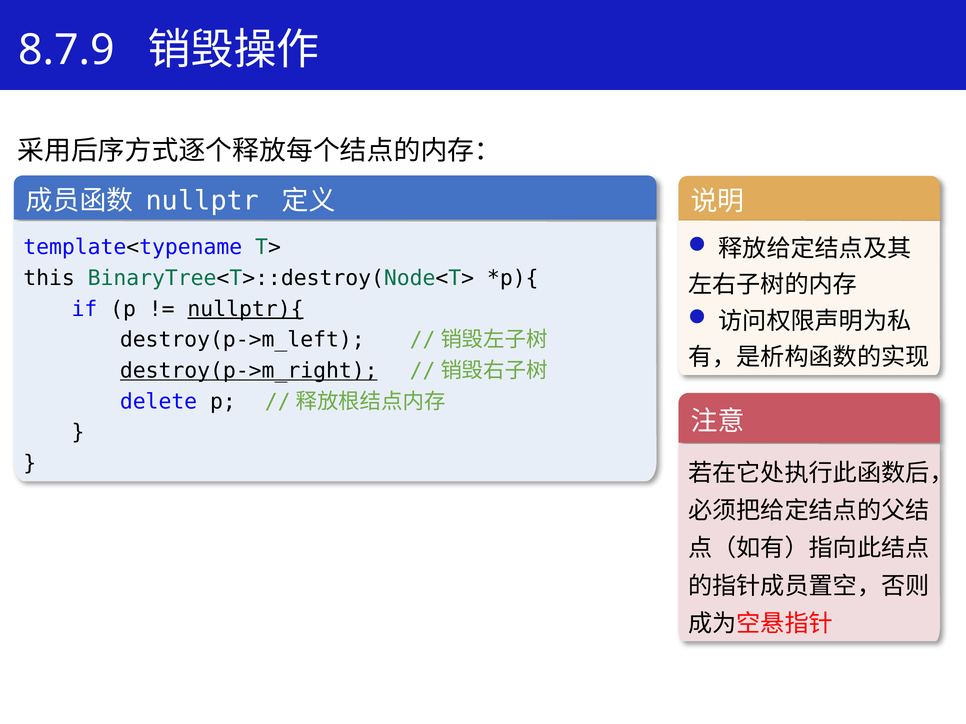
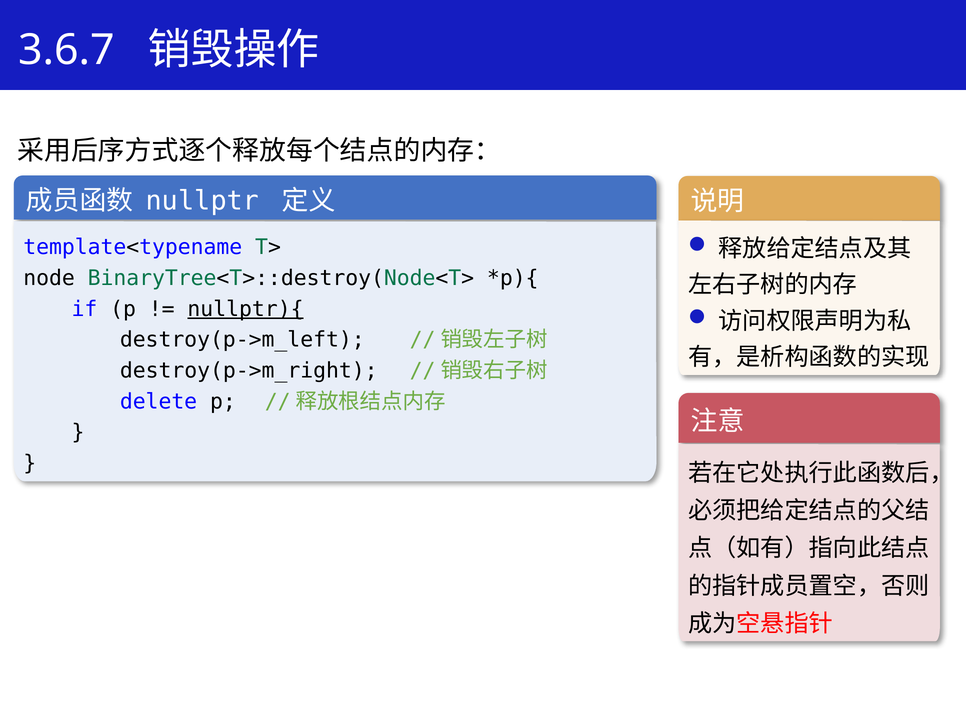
8.7.9: 8.7.9 -> 3.6.7 (67, 50)
this: this -> node (49, 278)
destroy(p->m_right underline: present -> none (249, 371)
